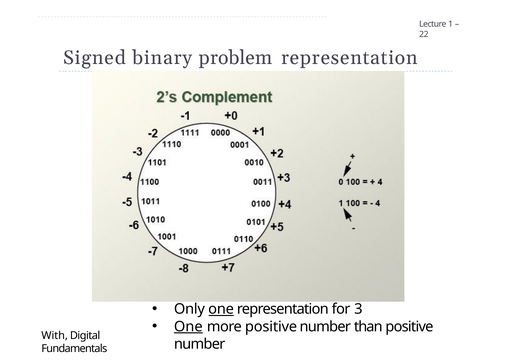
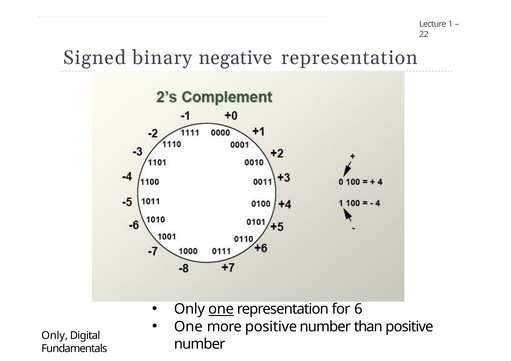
problem: problem -> negative (235, 58)
3: 3 -> 6 (358, 310)
One underline: present -> none (188, 327)
With: With -> Only (55, 336)
